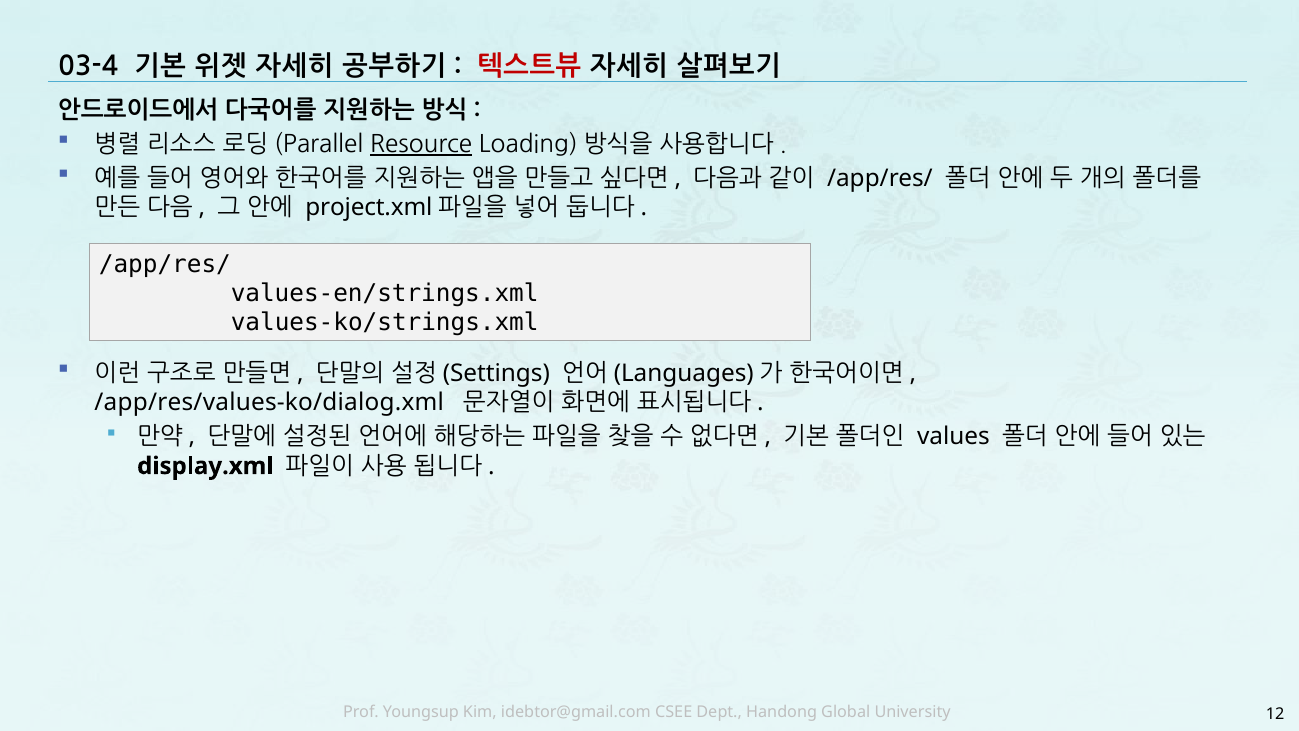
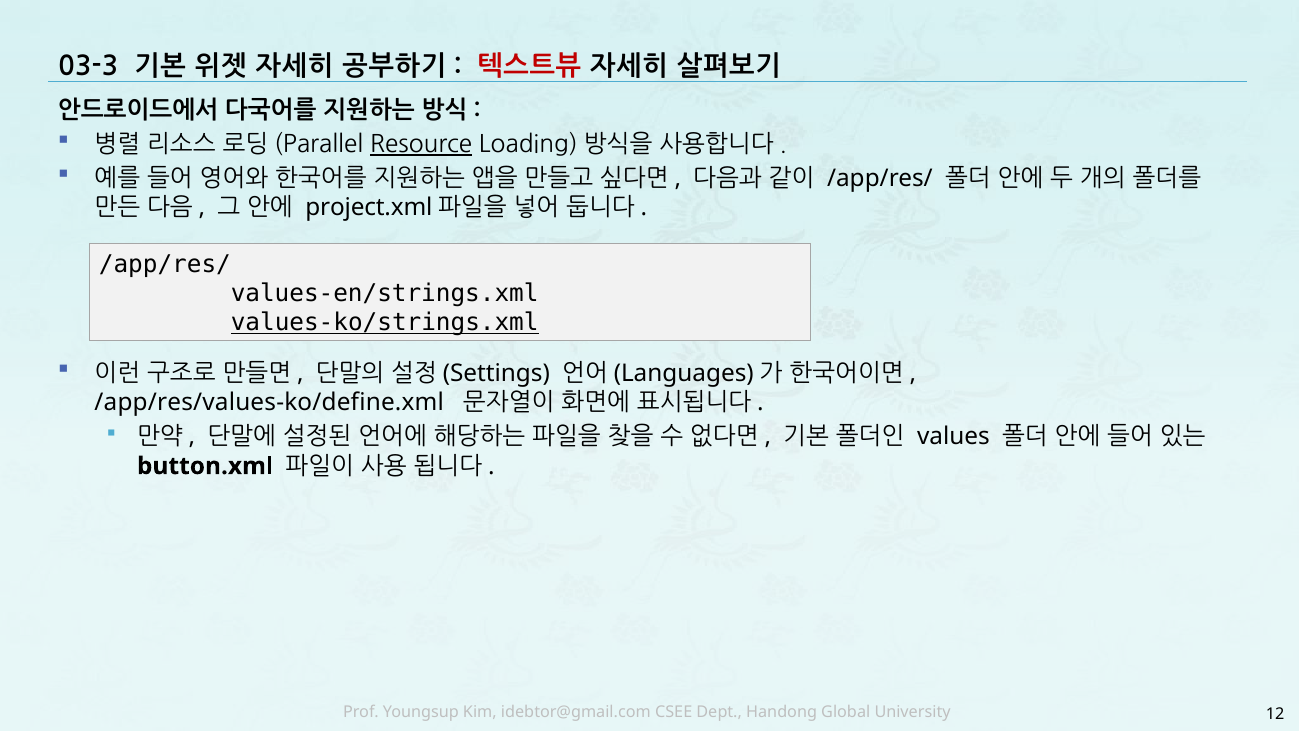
03-4: 03-4 -> 03-3 (88, 67)
values-ko/strings.xml underline: none -> present (385, 323)
/app/res/values-ko/dialog.xml: /app/res/values-ko/dialog.xml -> /app/res/values-ko/define.xml (269, 403)
display.xml: display.xml -> button.xml (205, 466)
